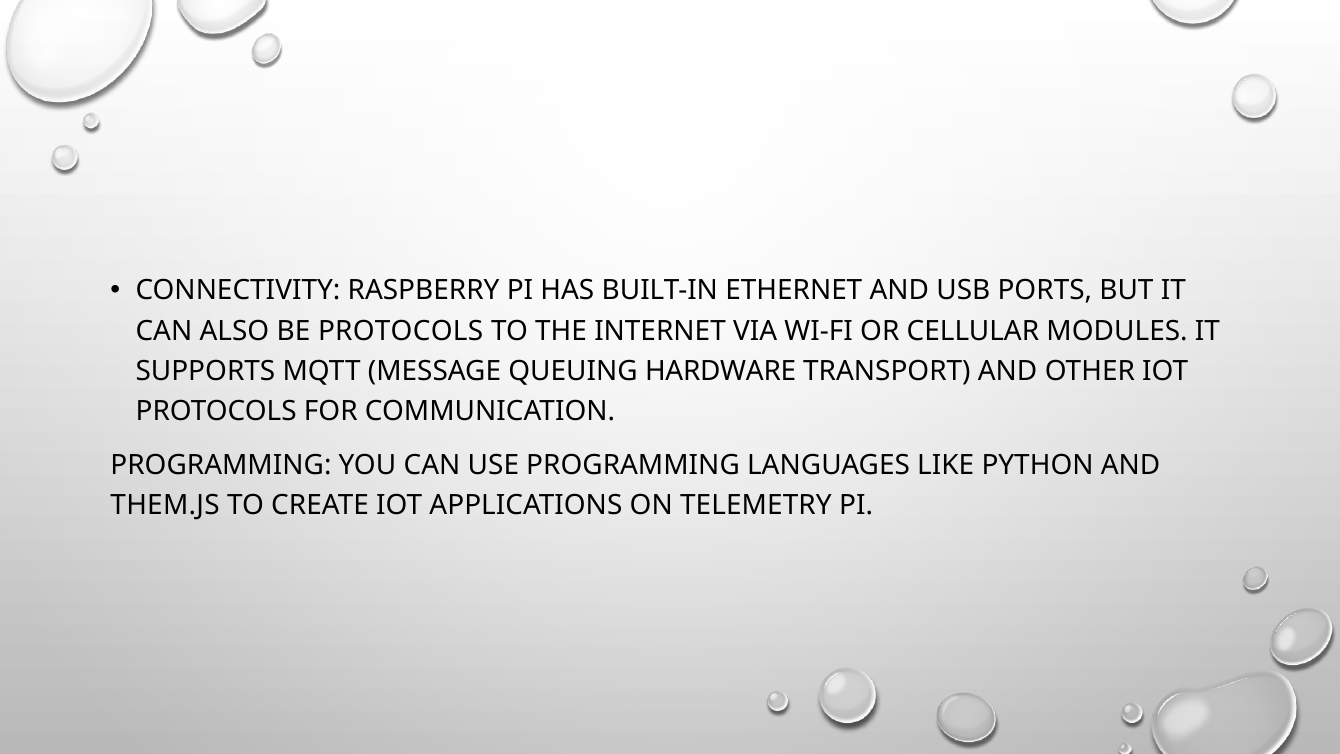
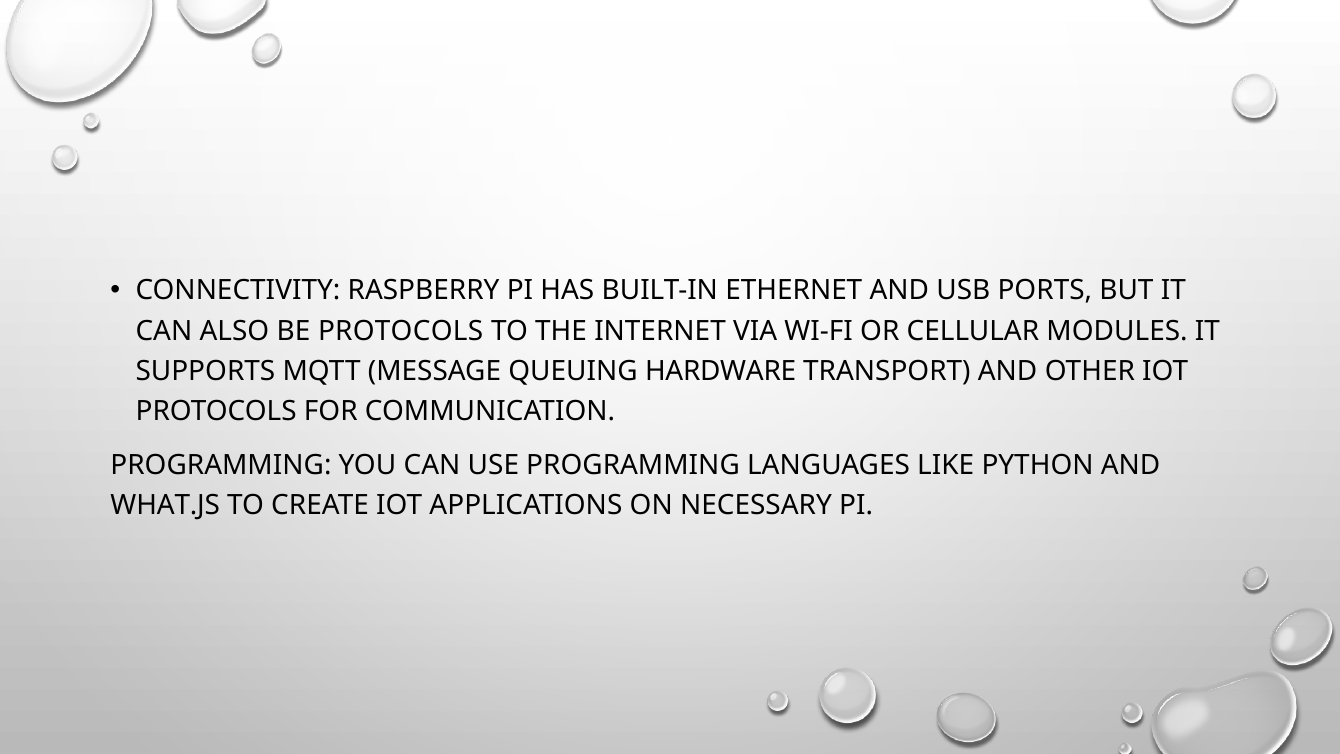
THEM.JS: THEM.JS -> WHAT.JS (165, 506)
TELEMETRY: TELEMETRY -> NECESSARY (756, 506)
